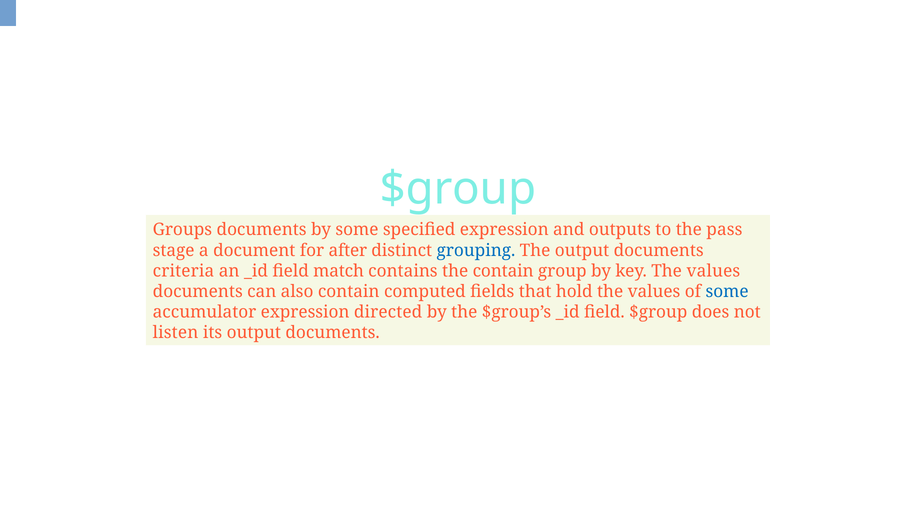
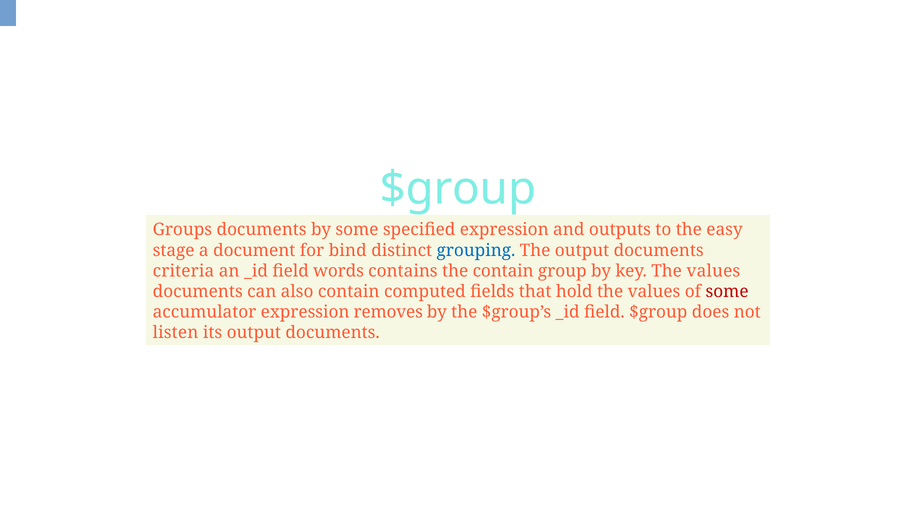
pass: pass -> easy (724, 230)
after: after -> bind (348, 250)
match: match -> words (339, 271)
some colour: blue -> red (727, 292)
directed: directed -> removes (388, 312)
